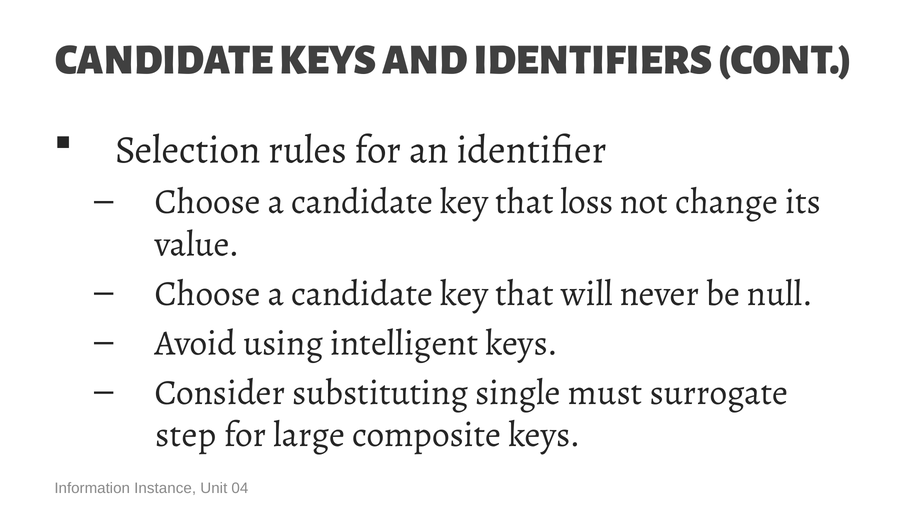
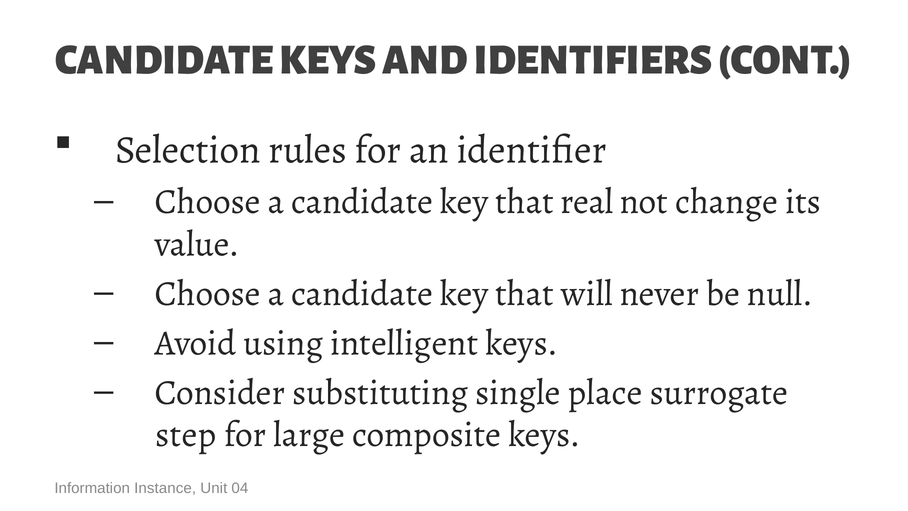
loss: loss -> real (587, 201)
must: must -> place (605, 392)
